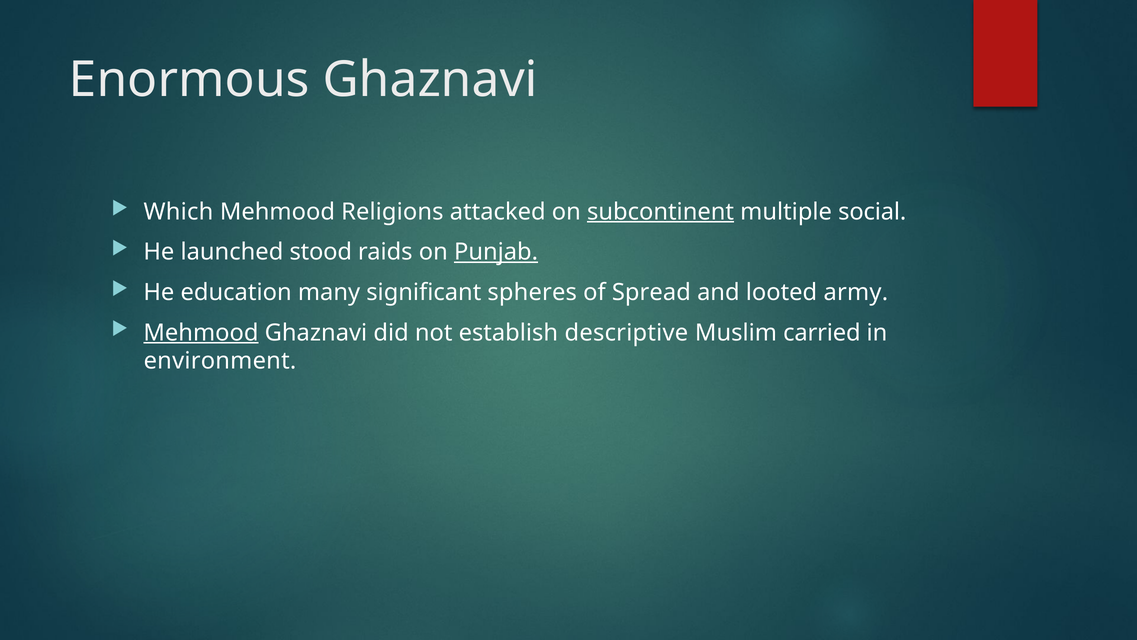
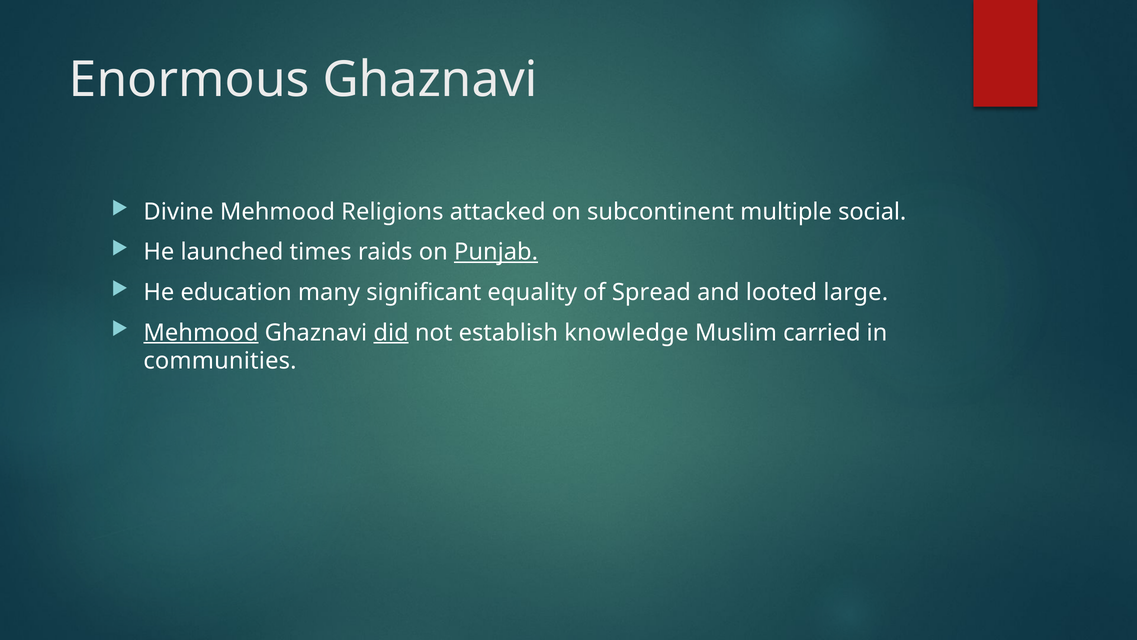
Which: Which -> Divine (178, 212)
subcontinent underline: present -> none (661, 212)
stood: stood -> times (321, 252)
spheres: spheres -> equality (532, 292)
army: army -> large (856, 292)
did underline: none -> present (391, 332)
descriptive: descriptive -> knowledge (626, 332)
environment: environment -> communities (220, 361)
